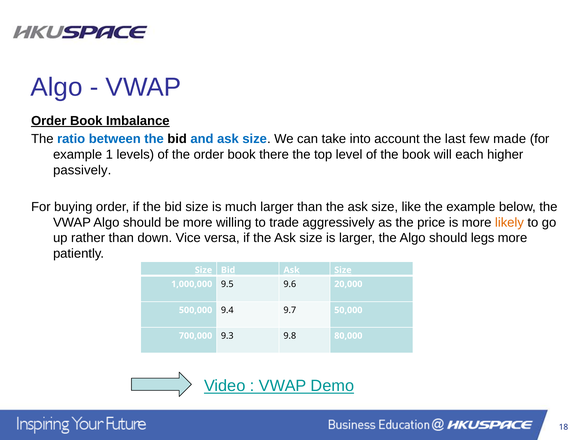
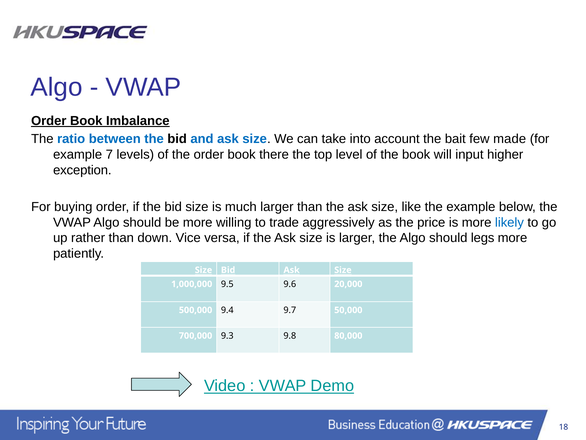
last: last -> bait (455, 139)
1: 1 -> 7 (109, 154)
each: each -> input (469, 154)
passively: passively -> exception (82, 170)
likely colour: orange -> blue (509, 222)
